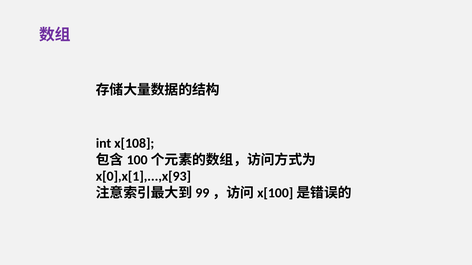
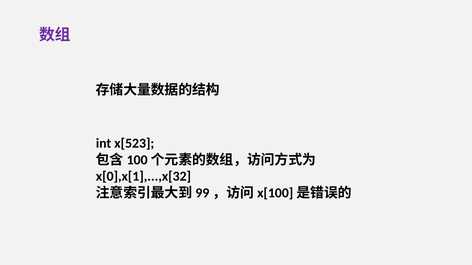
x[108: x[108 -> x[523 (134, 144)
x[0],x[1],...,x[93: x[0],x[1],...,x[93 -> x[0],x[1],...,x[32 (143, 177)
